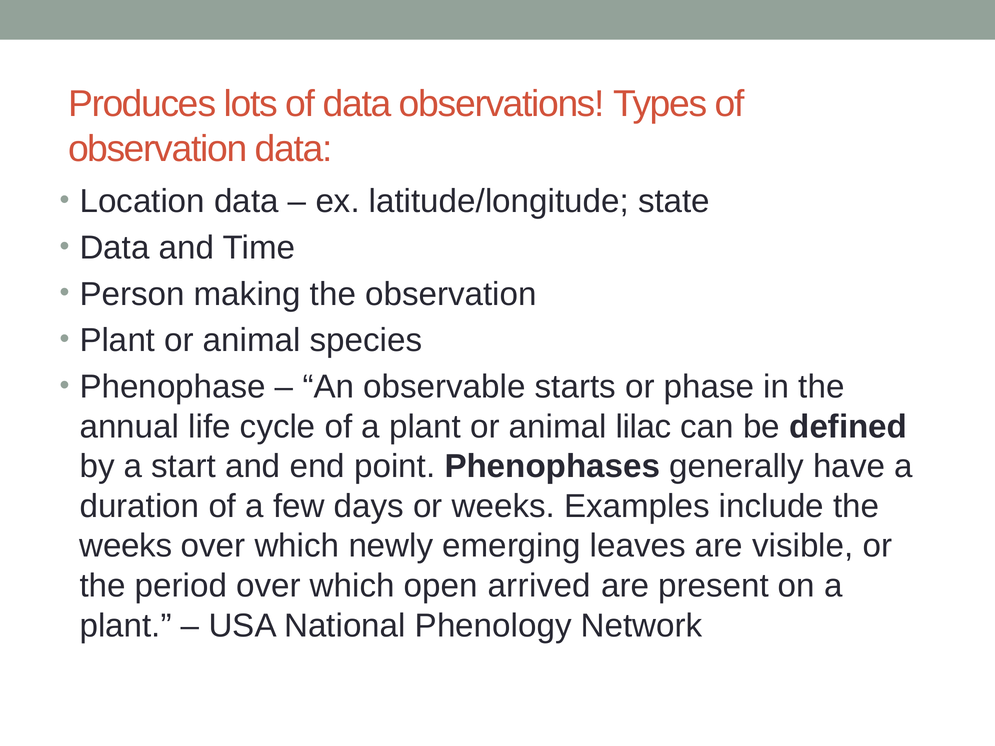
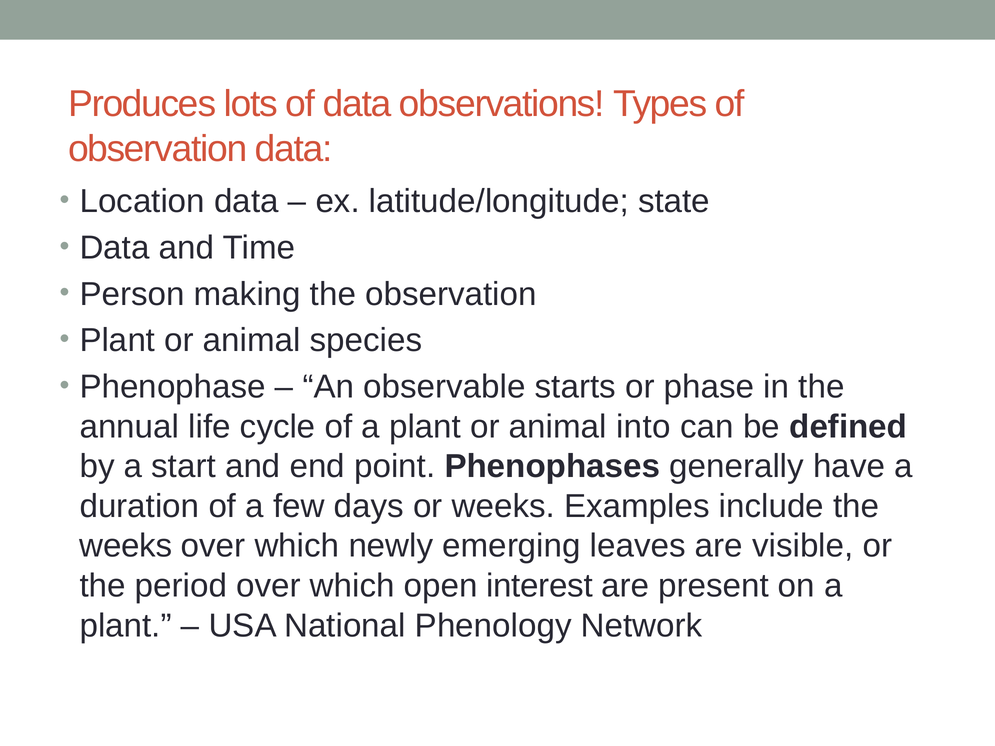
lilac: lilac -> into (643, 427)
arrived: arrived -> interest (540, 586)
